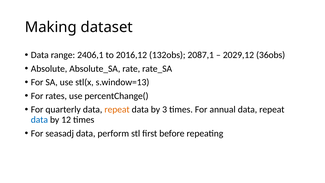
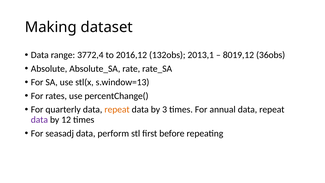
2406,1: 2406,1 -> 3772,4 (90, 55)
2087,1: 2087,1 -> 2013,1 (201, 55)
2029,12: 2029,12 -> 8019,12 (238, 55)
data colour: blue -> purple (39, 120)
